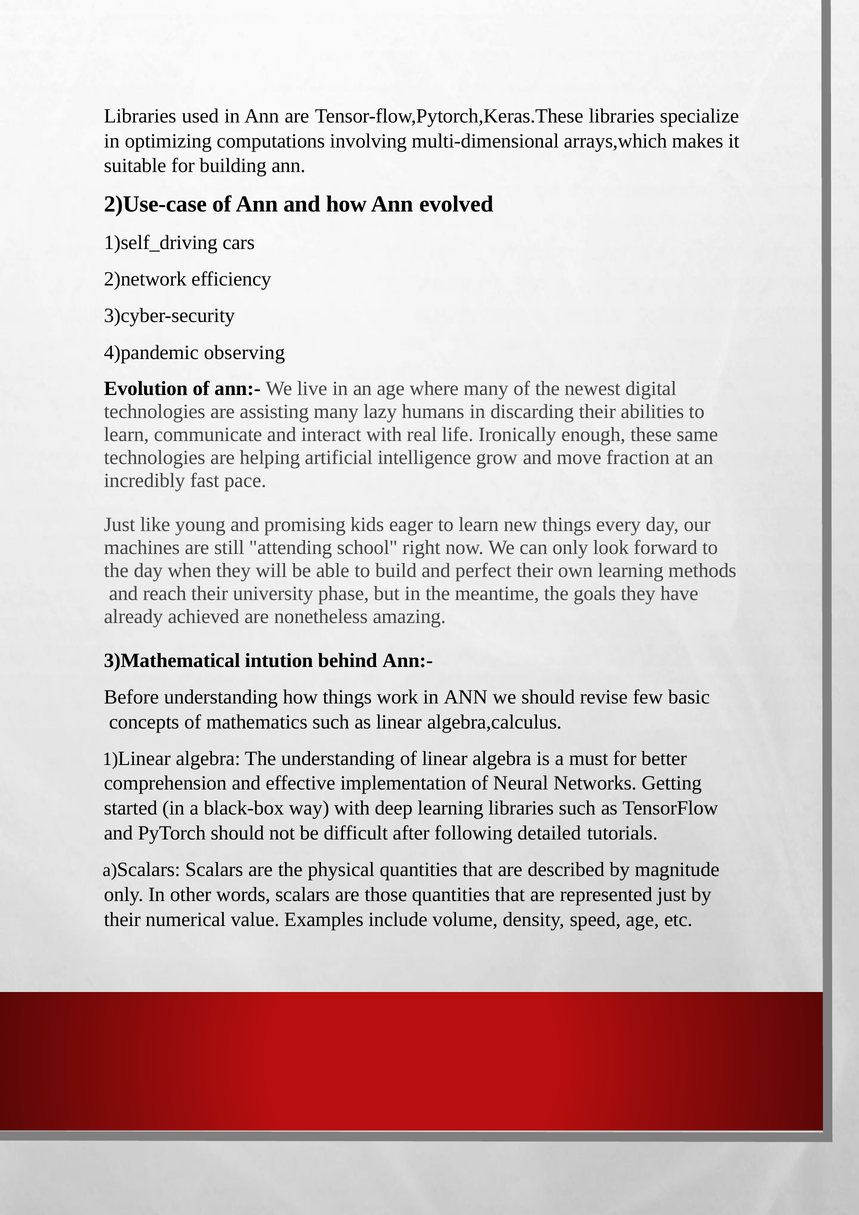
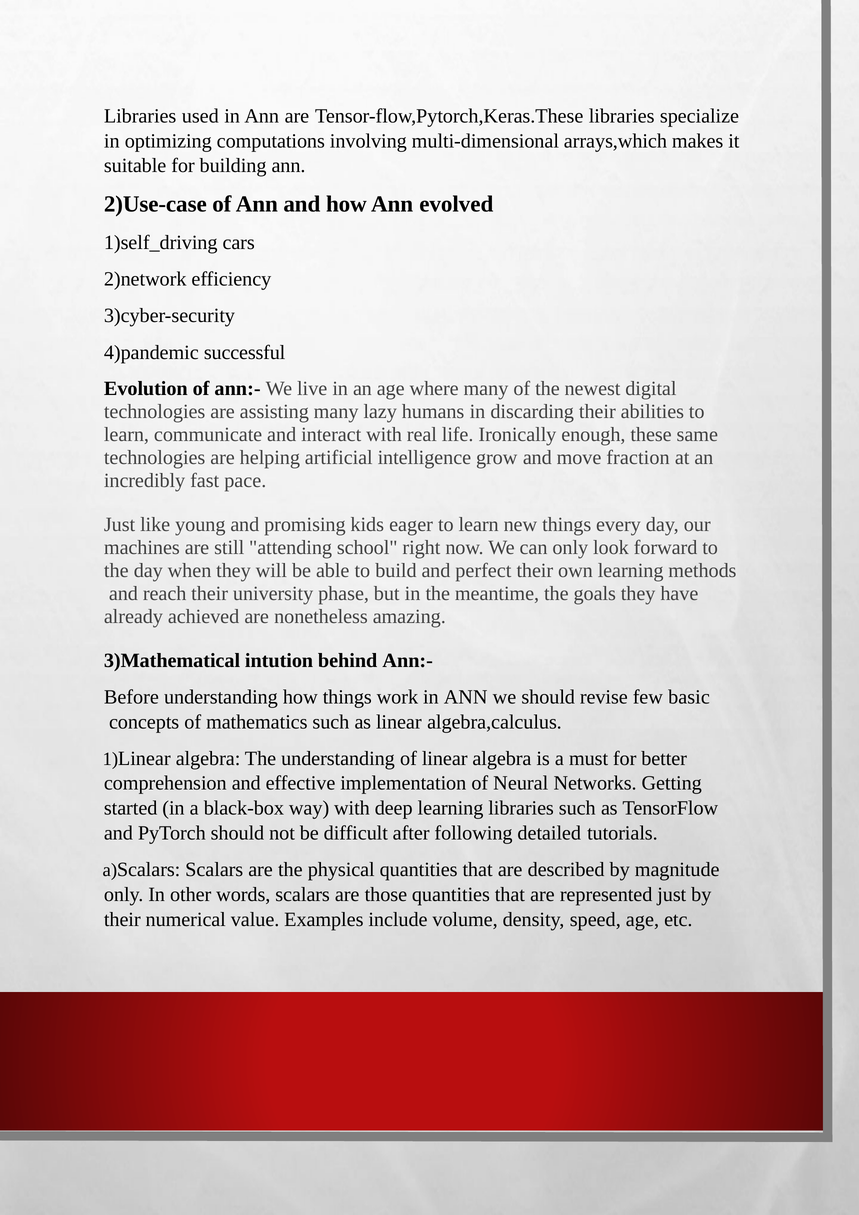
observing: observing -> successful (245, 353)
